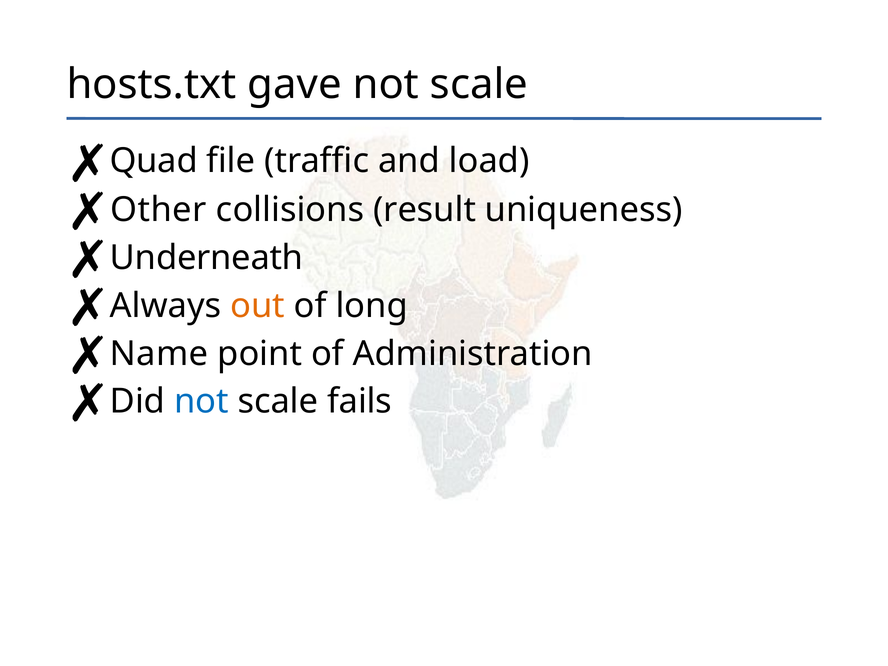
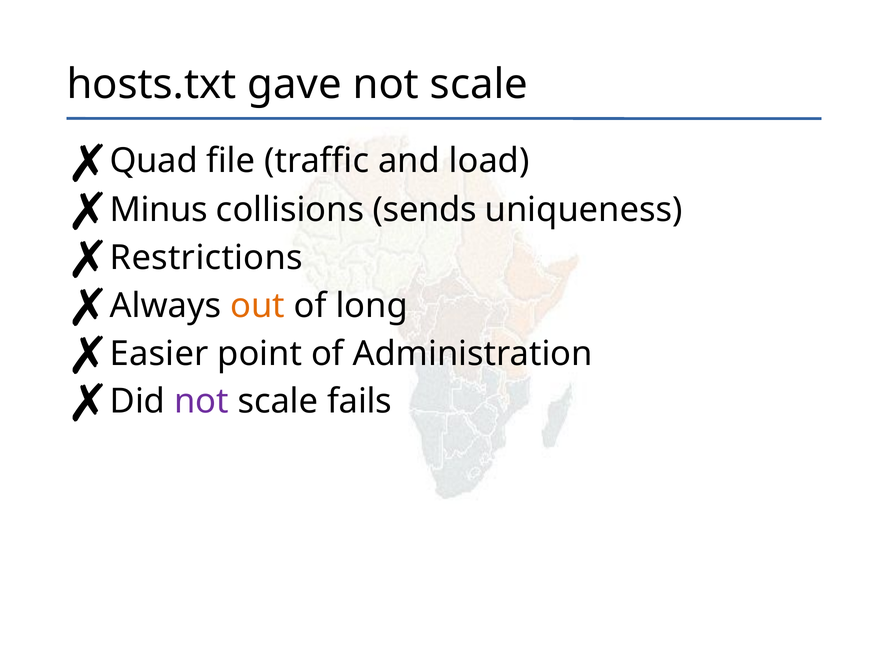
Other: Other -> Minus (159, 210)
result: result -> sends (425, 210)
Underneath: Underneath -> Restrictions (206, 258)
Name: Name -> Easier (159, 354)
not colour: blue -> purple (201, 402)
